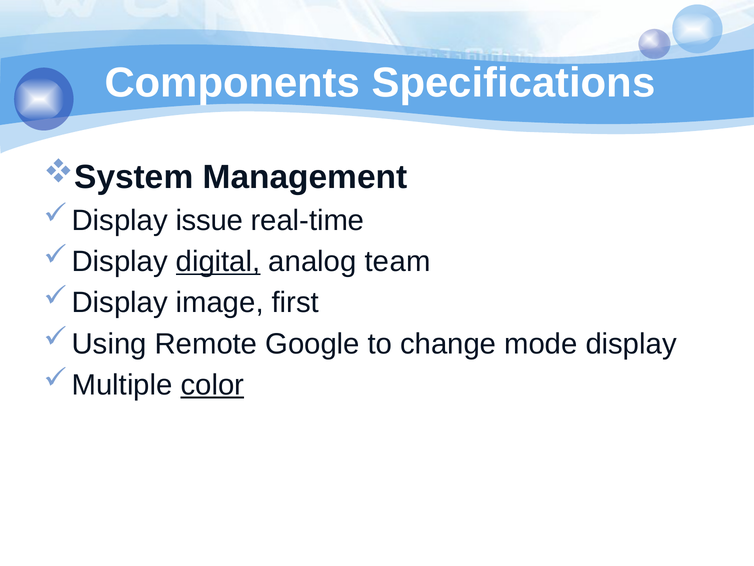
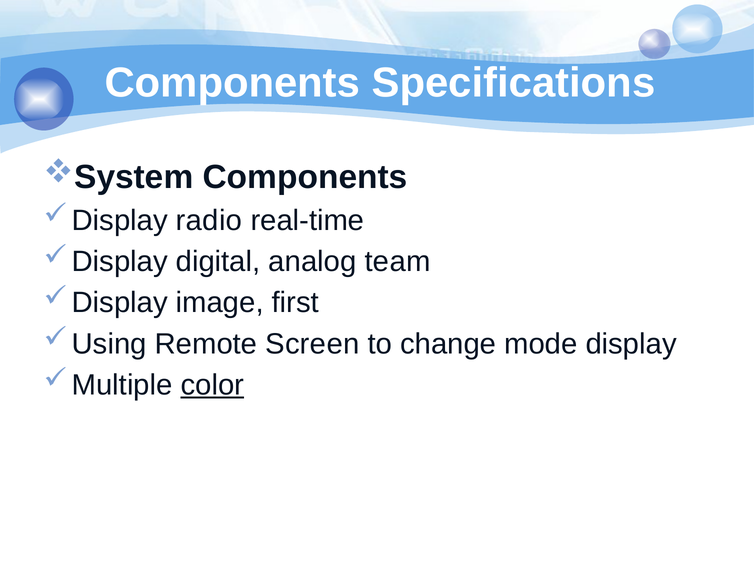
Management: Management -> Components (305, 177)
issue: issue -> radio (209, 220)
digital underline: present -> none (218, 261)
Google: Google -> Screen (312, 344)
